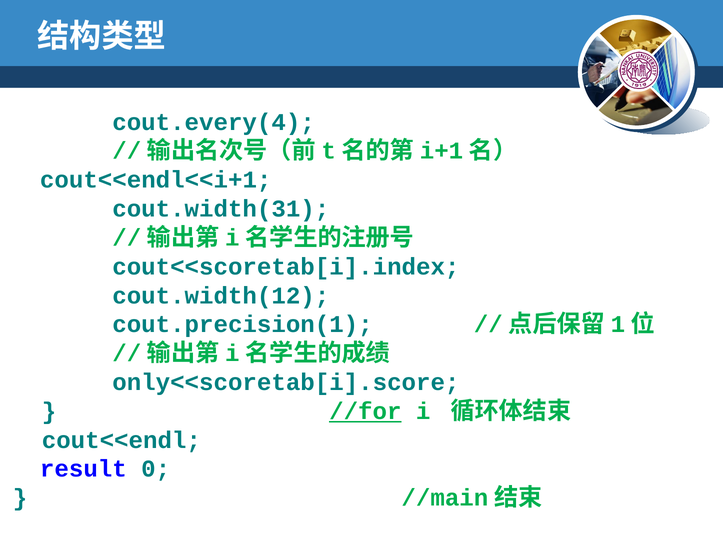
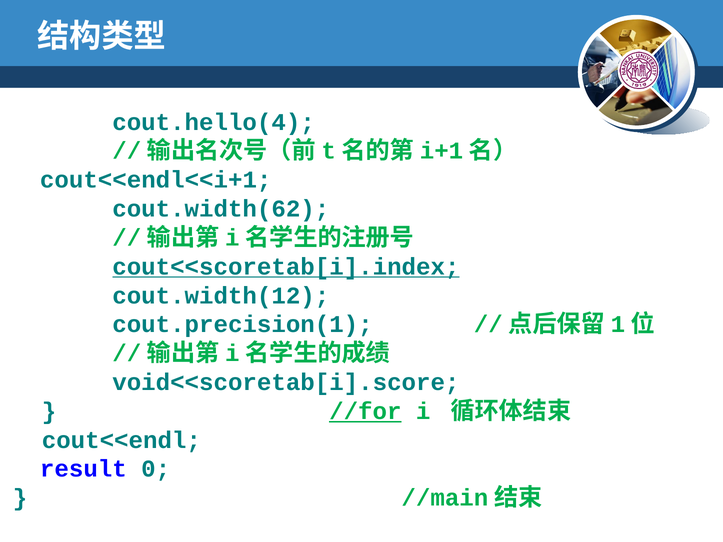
cout.every(4: cout.every(4 -> cout.hello(4 (214, 122)
cout.width(31: cout.width(31 -> cout.width(62 (221, 209)
cout<<scoretab[i].index underline: none -> present (286, 267)
only<<scoretab[i].score: only<<scoretab[i].score -> void<<scoretab[i].score (286, 382)
